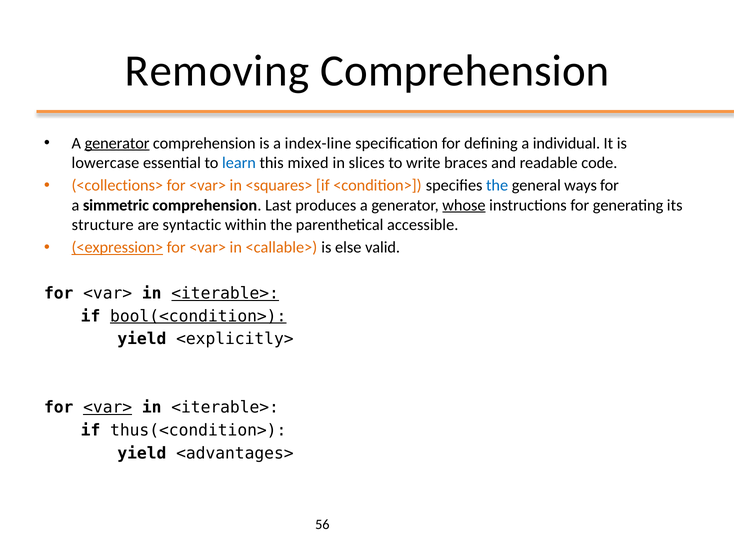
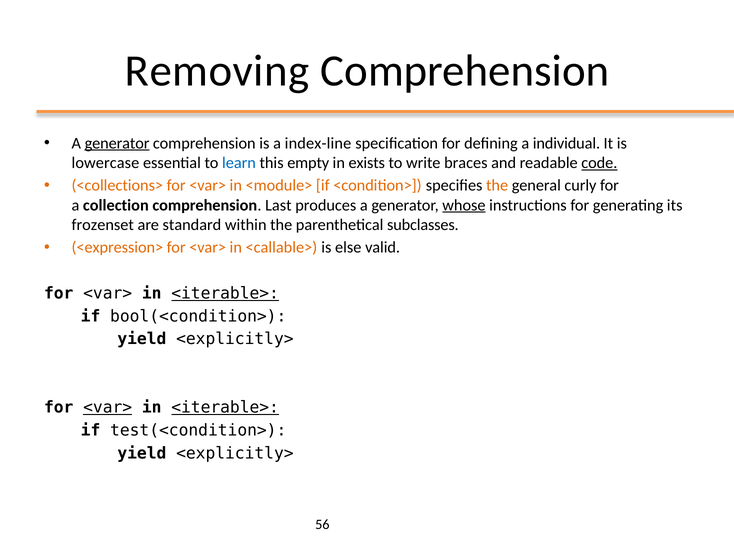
mixed: mixed -> empty (308, 163)
slices: slices -> exists (367, 163)
code underline: none -> present (599, 163)
<squares>: <squares> -> <module> (279, 185)
the colour: blue -> orange (497, 185)
ways: ways -> curly (580, 185)
simmetric: simmetric -> collection (116, 205)
structure: structure -> frozenset (103, 225)
syntactic: syntactic -> standard (192, 225)
accessible: accessible -> subclasses (423, 225)
<expression> underline: present -> none (117, 247)
bool(<condition> underline: present -> none (198, 316)
<iterable> underline: none -> present (225, 407)
thus(<condition>: thus(<condition> -> test(<condition> (198, 430)
<advantages>: <advantages> -> <explicitly> (235, 453)
